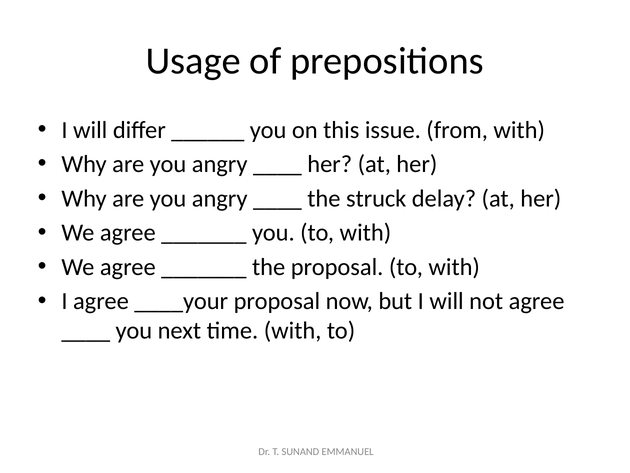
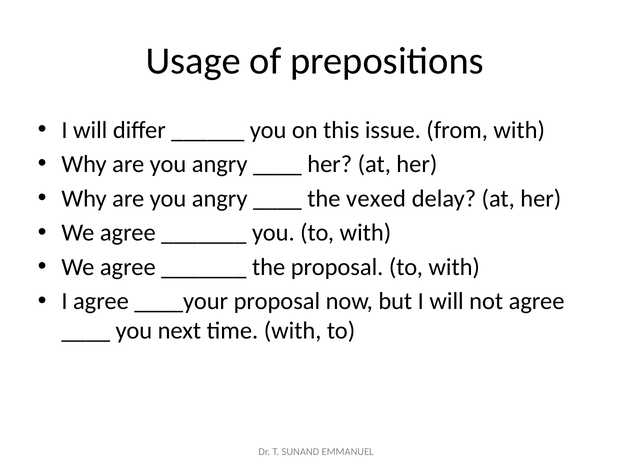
struck: struck -> vexed (376, 198)
